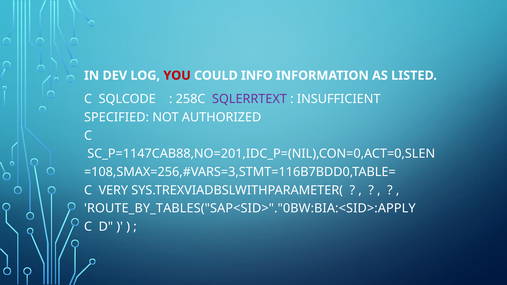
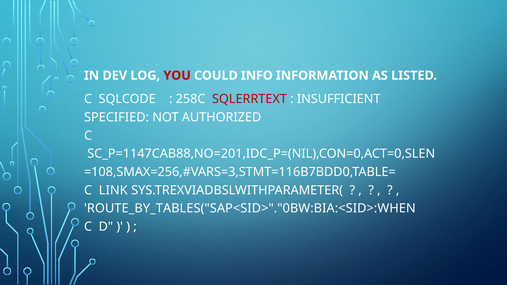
SQLERRTEXT colour: purple -> red (249, 99)
VERY: VERY -> LINK (113, 190)
ROUTE_BY_TABLES("SAP<SID>"."0BW:BIA:<SID>:APPLY: ROUTE_BY_TABLES("SAP<SID>"."0BW:BIA:<SID>:APPLY -> ROUTE_BY_TABLES("SAP<SID>"."0BW:BIA:<SID>:WHEN (250, 209)
